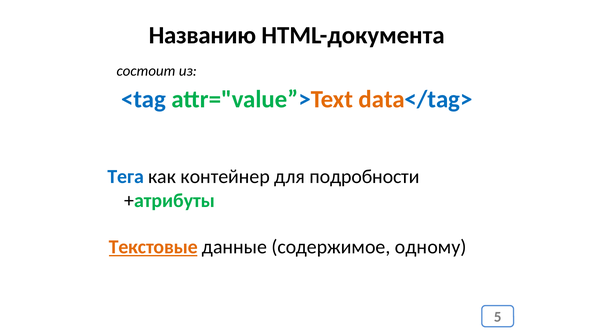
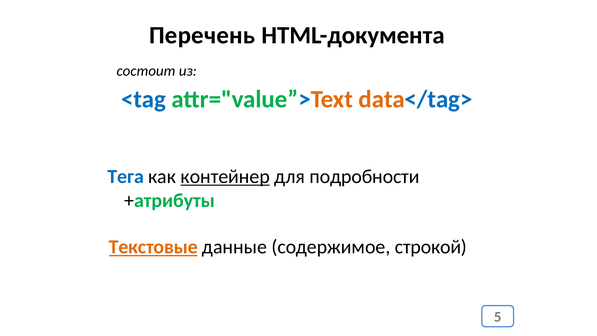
Названию: Названию -> Перечень (202, 35)
контейнер underline: none -> present (225, 177)
одному: одному -> строкой (431, 247)
